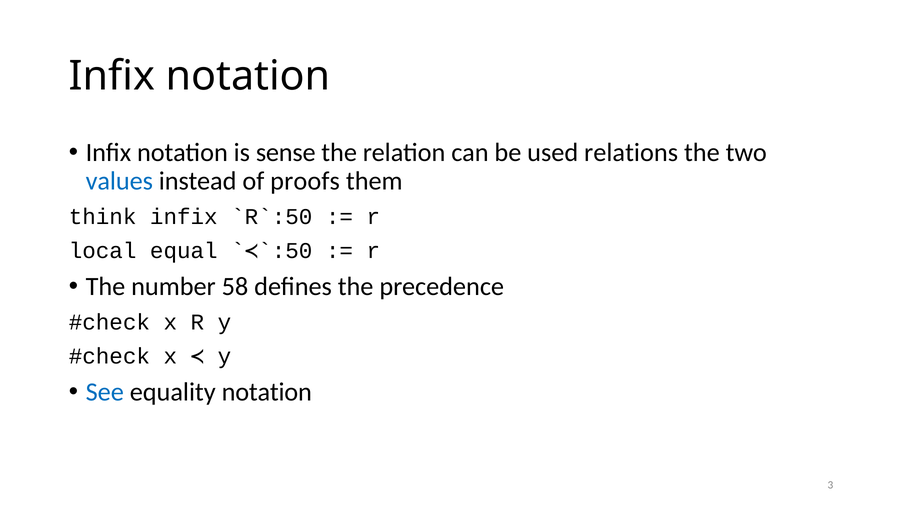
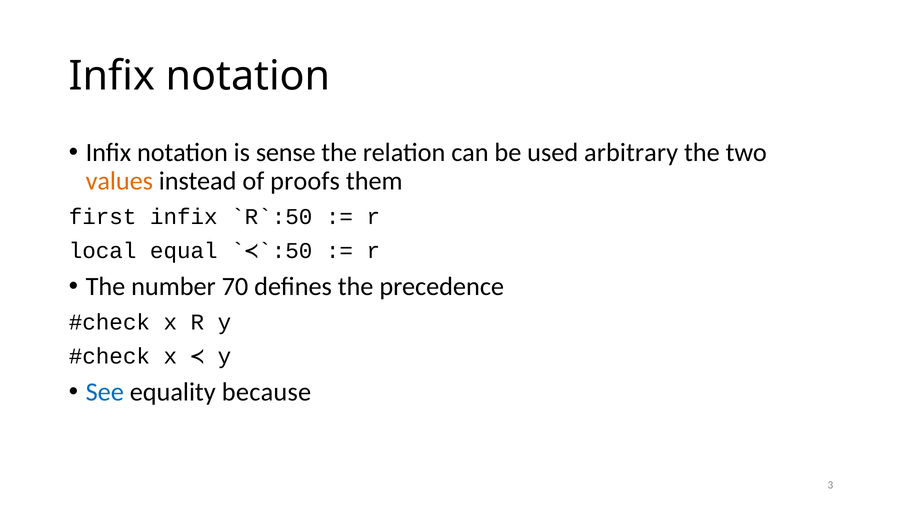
relations: relations -> arbitrary (631, 153)
values colour: blue -> orange (119, 181)
think: think -> first (103, 217)
58: 58 -> 70 (235, 286)
equality notation: notation -> because (267, 392)
